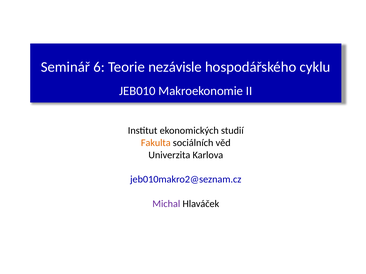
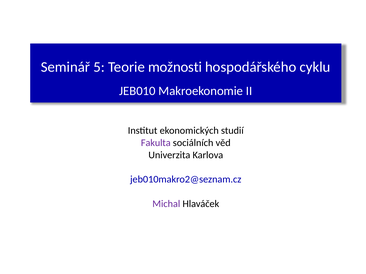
6: 6 -> 5 (99, 67)
nezávisle: nezávisle -> možnosti (175, 67)
Fakulta colour: orange -> purple (156, 143)
